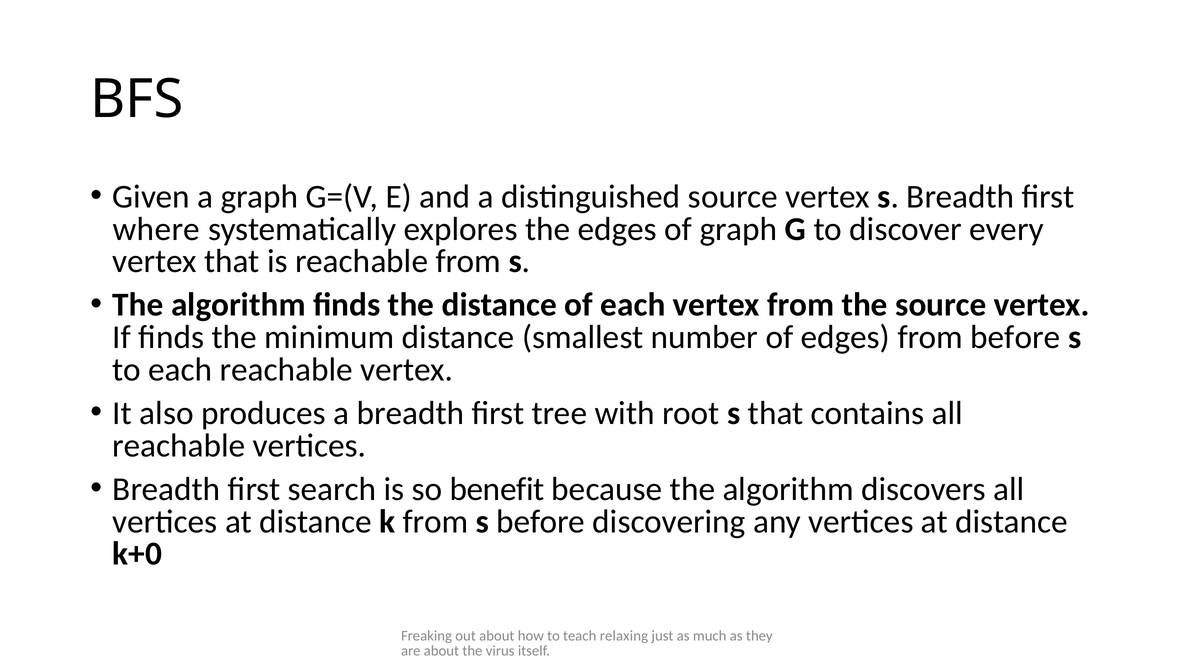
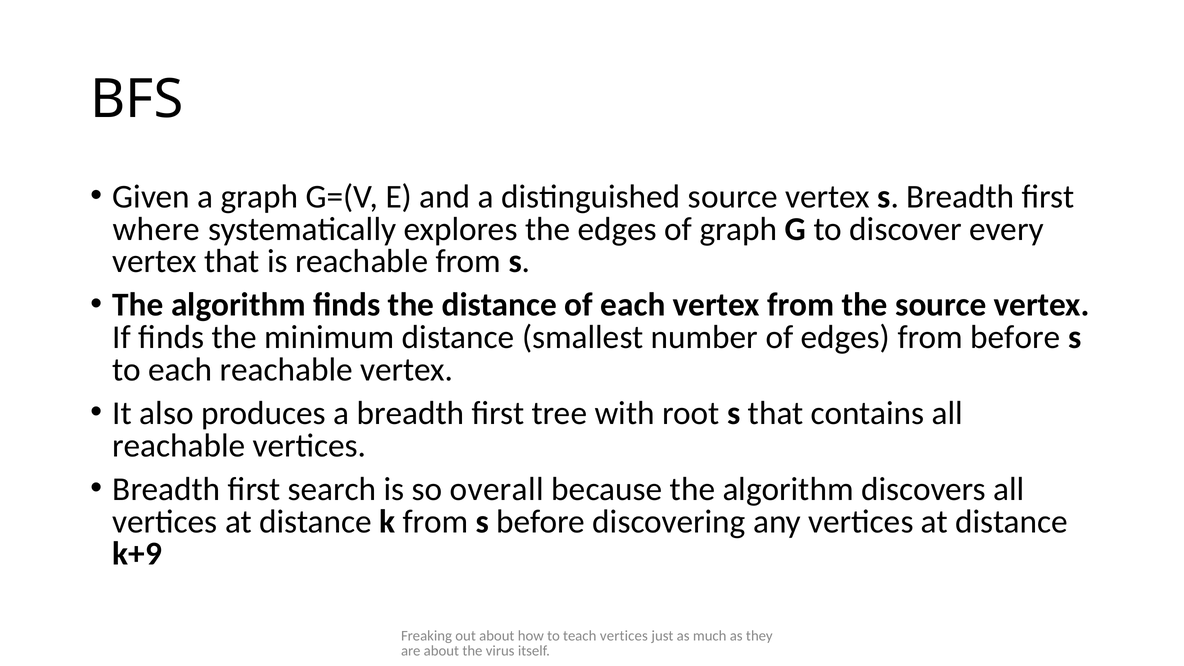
benefit: benefit -> overall (497, 489)
k+0: k+0 -> k+9 (137, 554)
teach relaxing: relaxing -> vertices (624, 636)
